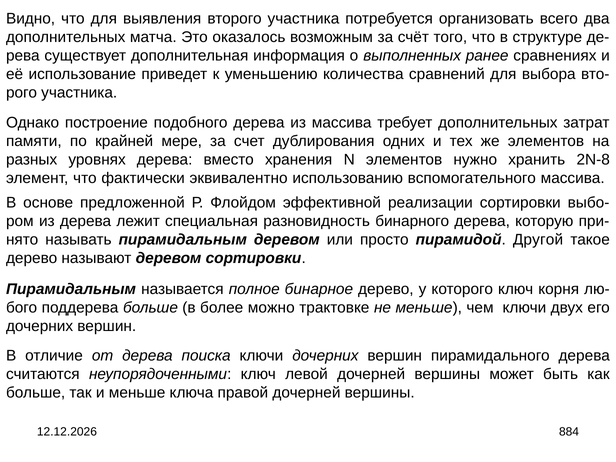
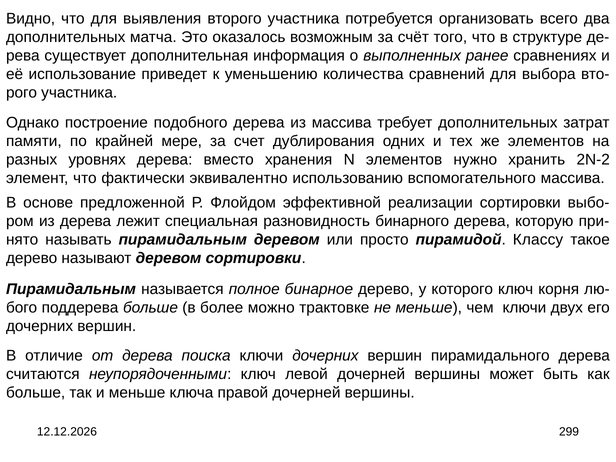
2N-8: 2N-8 -> 2N-2 (593, 160)
Другой: Другой -> Классу (538, 240)
884: 884 -> 299 (569, 432)
